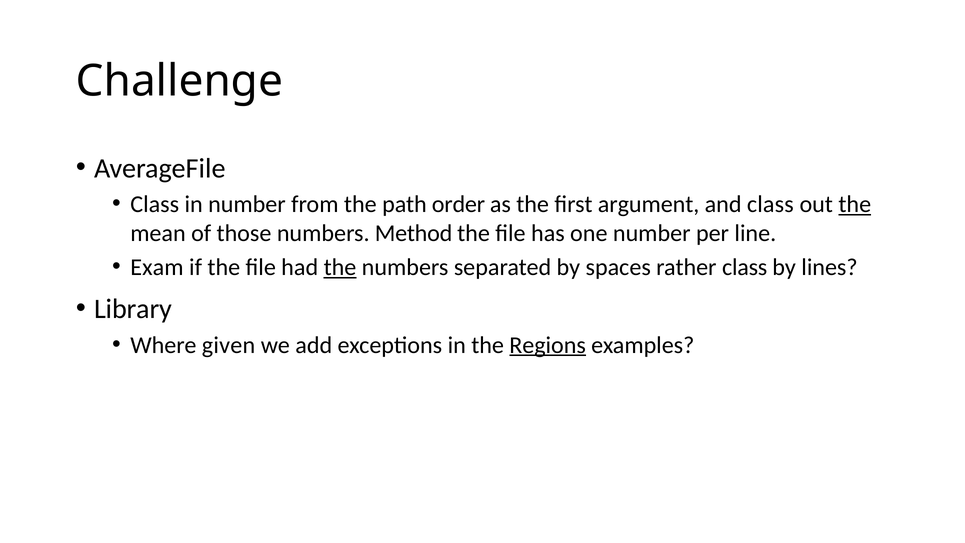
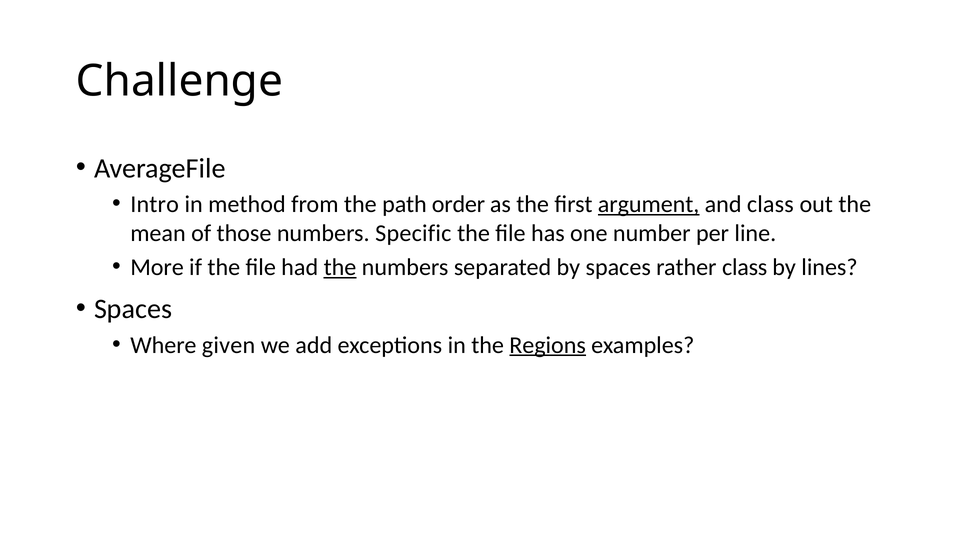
Class: Class -> Intro (155, 204)
in number: number -> method (247, 204)
argument underline: none -> present (649, 204)
the underline: present -> none (855, 204)
Method: Method -> Specific (413, 233)
Exam: Exam -> More (157, 267)
Library: Library -> Spaces (133, 309)
